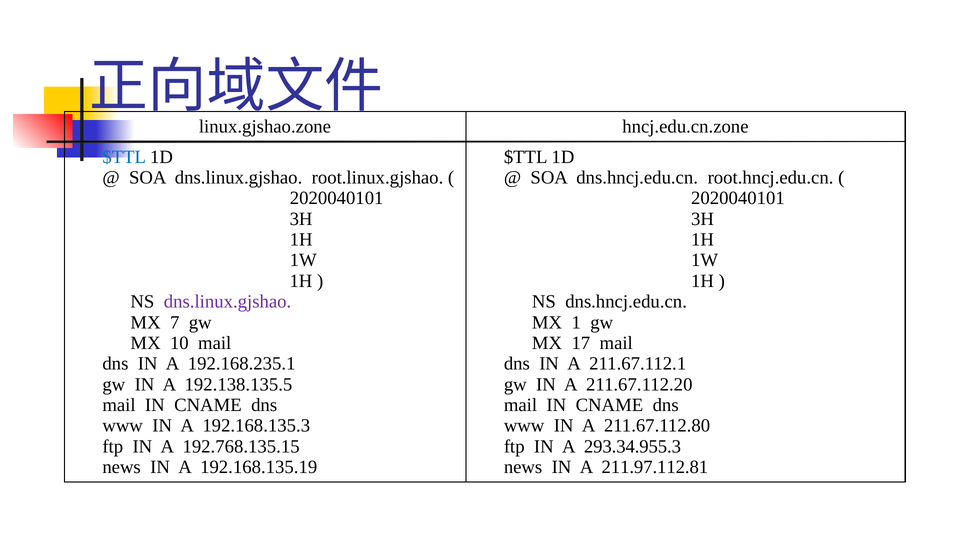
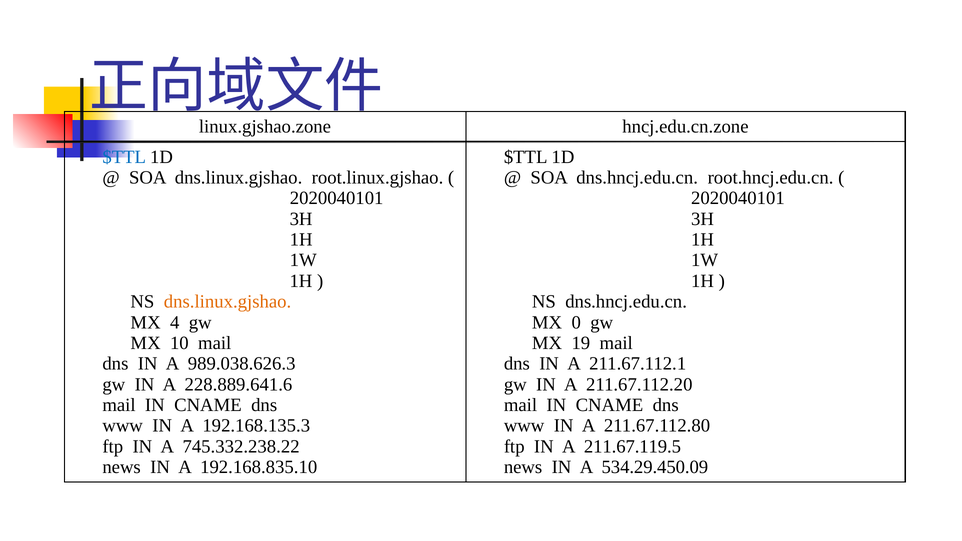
dns.linux.gjshao colour: purple -> orange (228, 302)
7: 7 -> 4 (175, 322)
1: 1 -> 0 (576, 322)
17: 17 -> 19 (581, 343)
192.168.235.1: 192.168.235.1 -> 989.038.626.3 (242, 364)
192.138.135.5: 192.138.135.5 -> 228.889.641.6 (238, 384)
192.768.135.15: 192.768.135.15 -> 745.332.238.22 (241, 446)
293.34.955.3: 293.34.955.3 -> 211.67.119.5 (633, 446)
192.168.135.19: 192.168.135.19 -> 192.168.835.10 (259, 467)
211.97.112.81: 211.97.112.81 -> 534.29.450.09 (655, 467)
